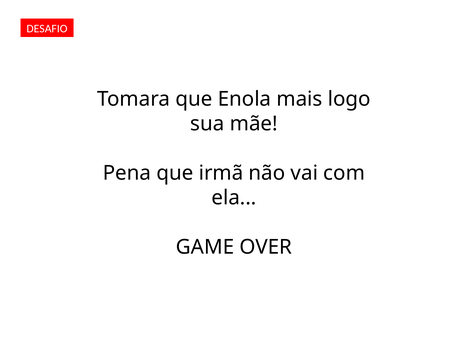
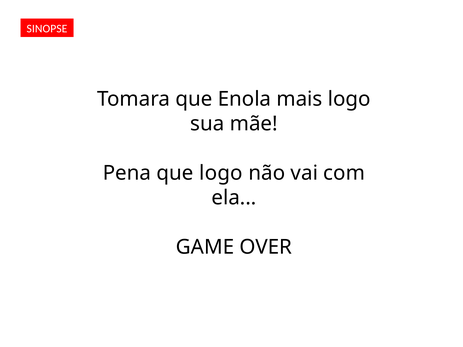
DESAFIO: DESAFIO -> SINOPSE (47, 29)
que irmã: irmã -> logo (221, 173)
